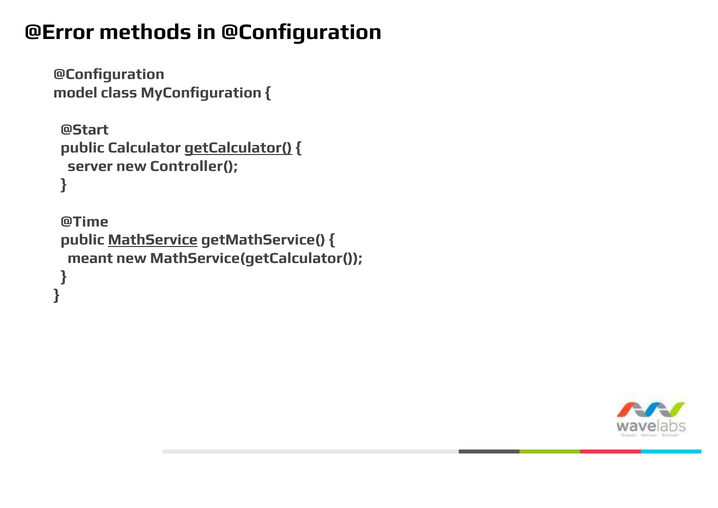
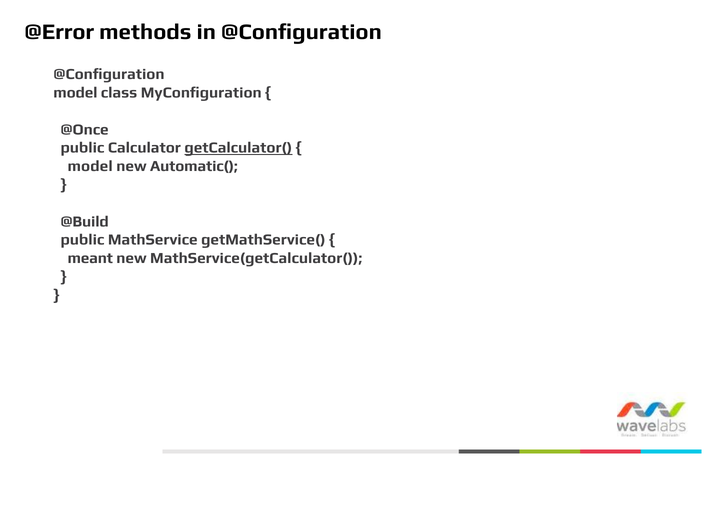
@Start: @Start -> @Once (85, 130)
server: server -> model (90, 166)
Controller(: Controller( -> Automatic( (194, 166)
@Time: @Time -> @Build (85, 222)
MathService underline: present -> none (153, 240)
